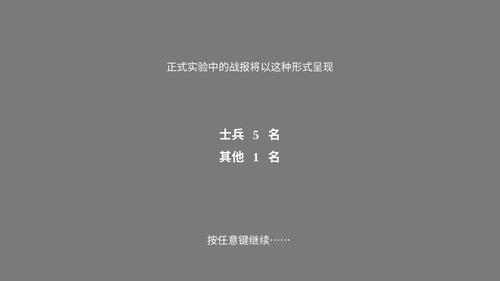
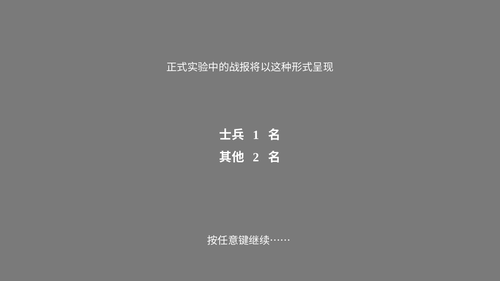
5: 5 -> 1 (256, 135)
1: 1 -> 2 (256, 158)
